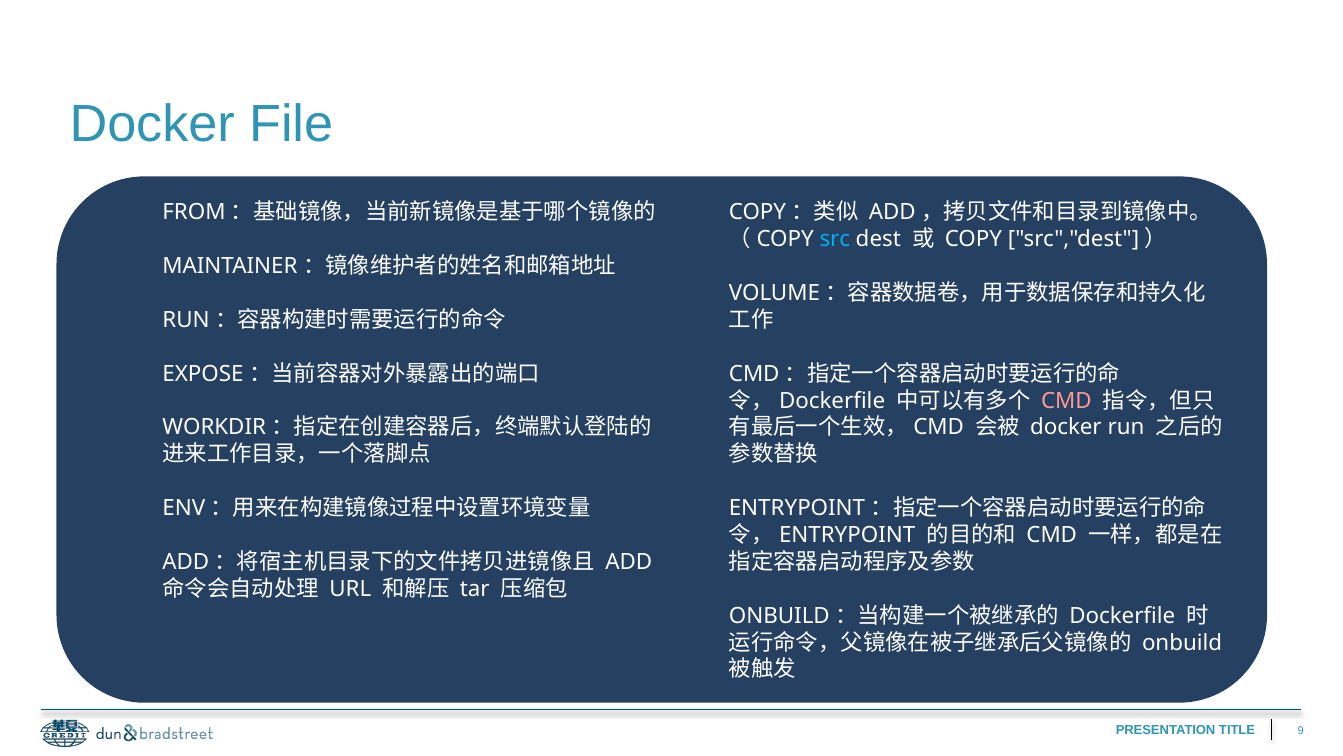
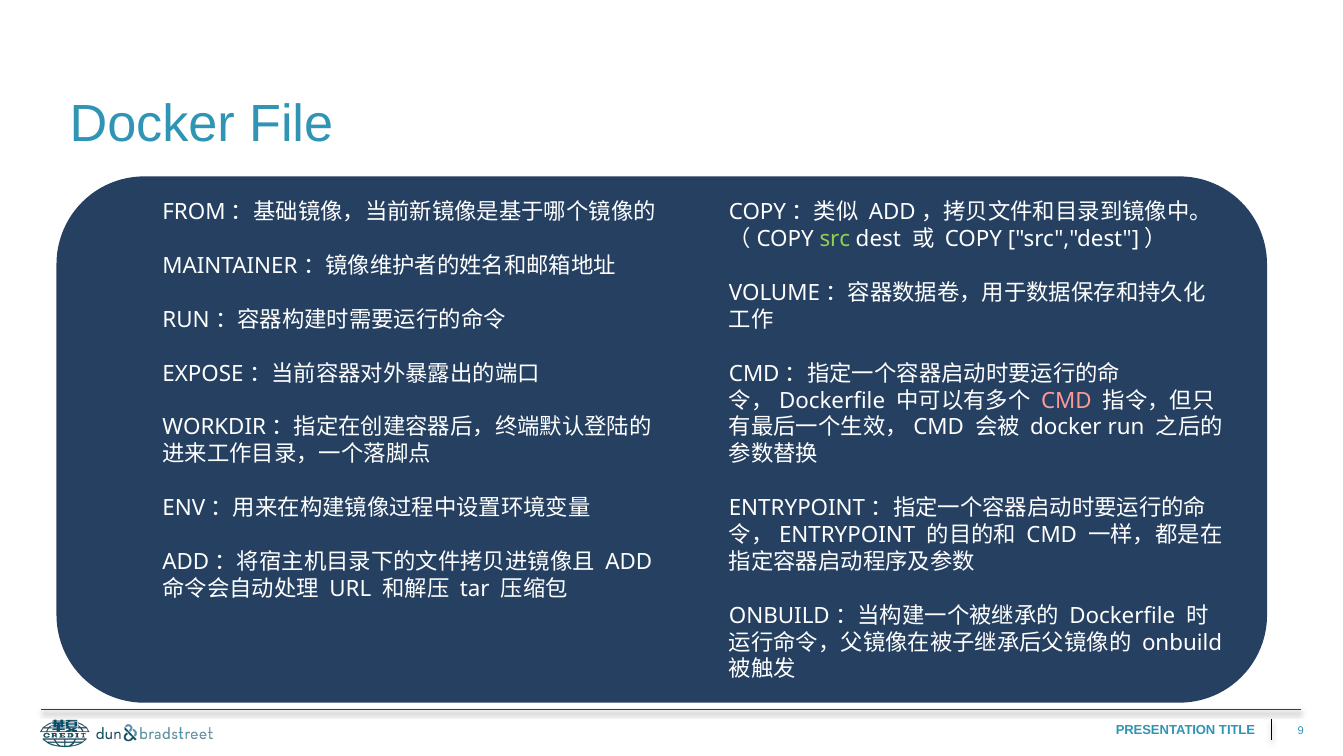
src colour: light blue -> light green (835, 239)
